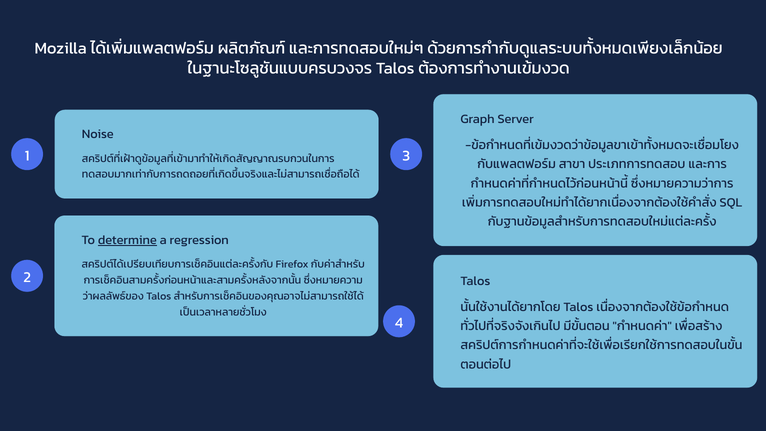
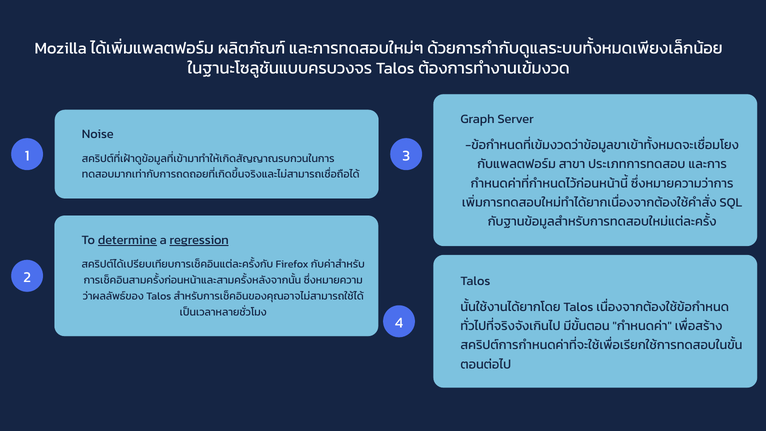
regression underline: none -> present (199, 240)
